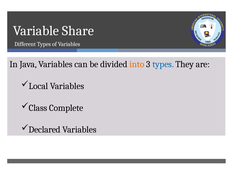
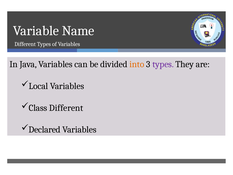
Share: Share -> Name (78, 31)
types colour: blue -> purple (163, 64)
Class Complete: Complete -> Different (66, 108)
